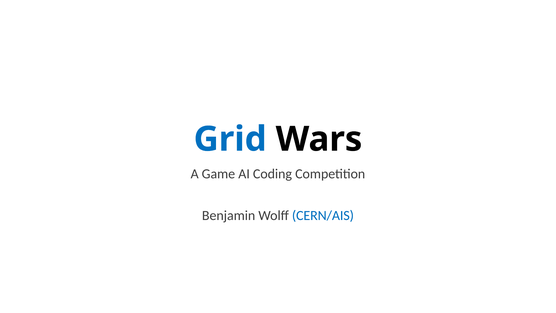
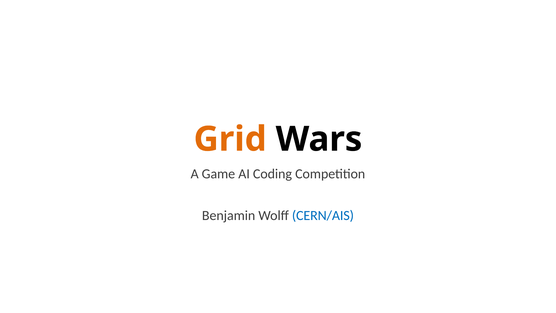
Grid colour: blue -> orange (230, 139)
